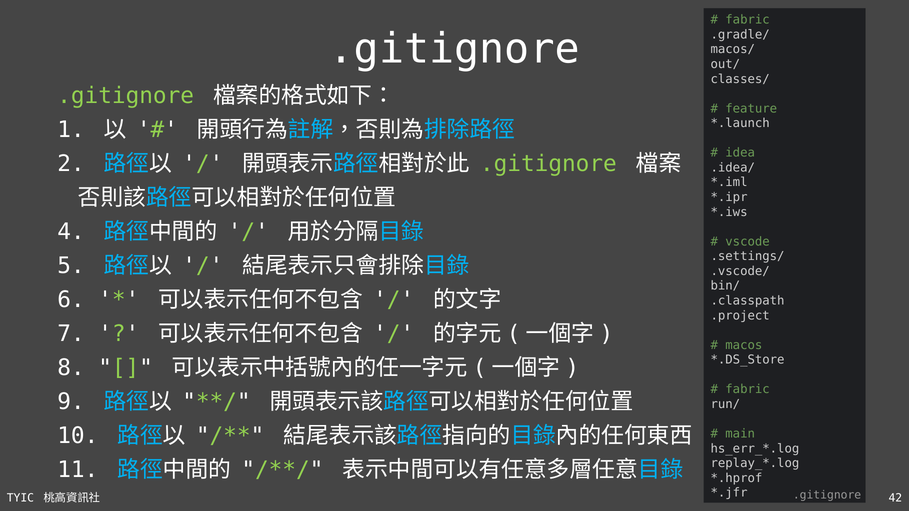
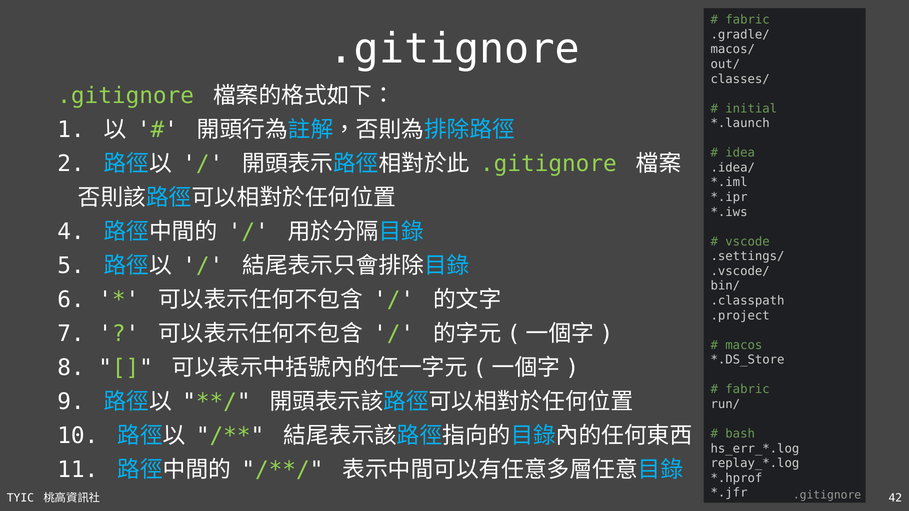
feature: feature -> initial (751, 109)
main: main -> bash (740, 434)
